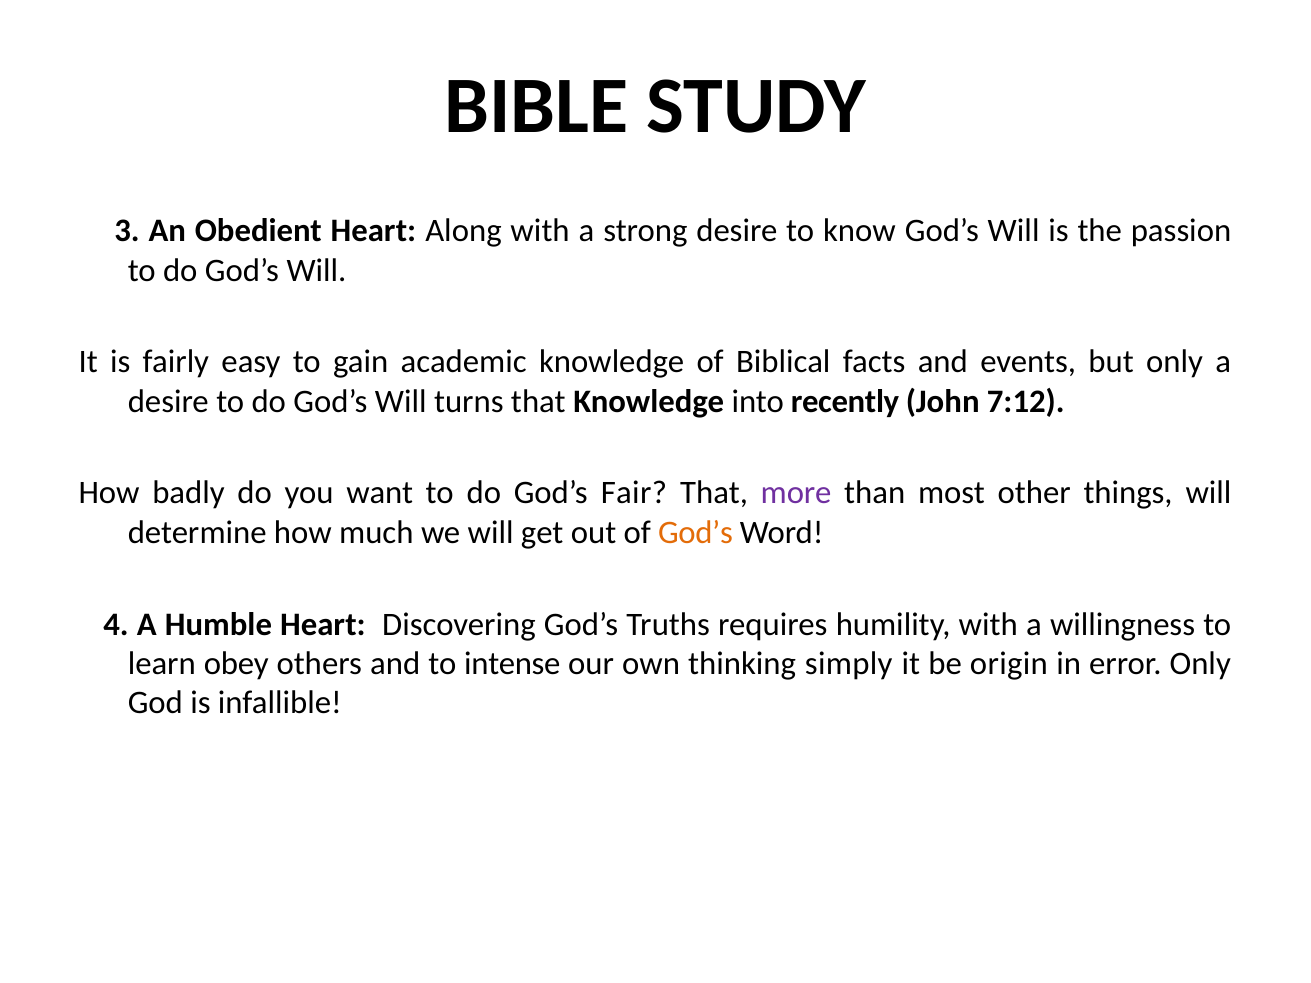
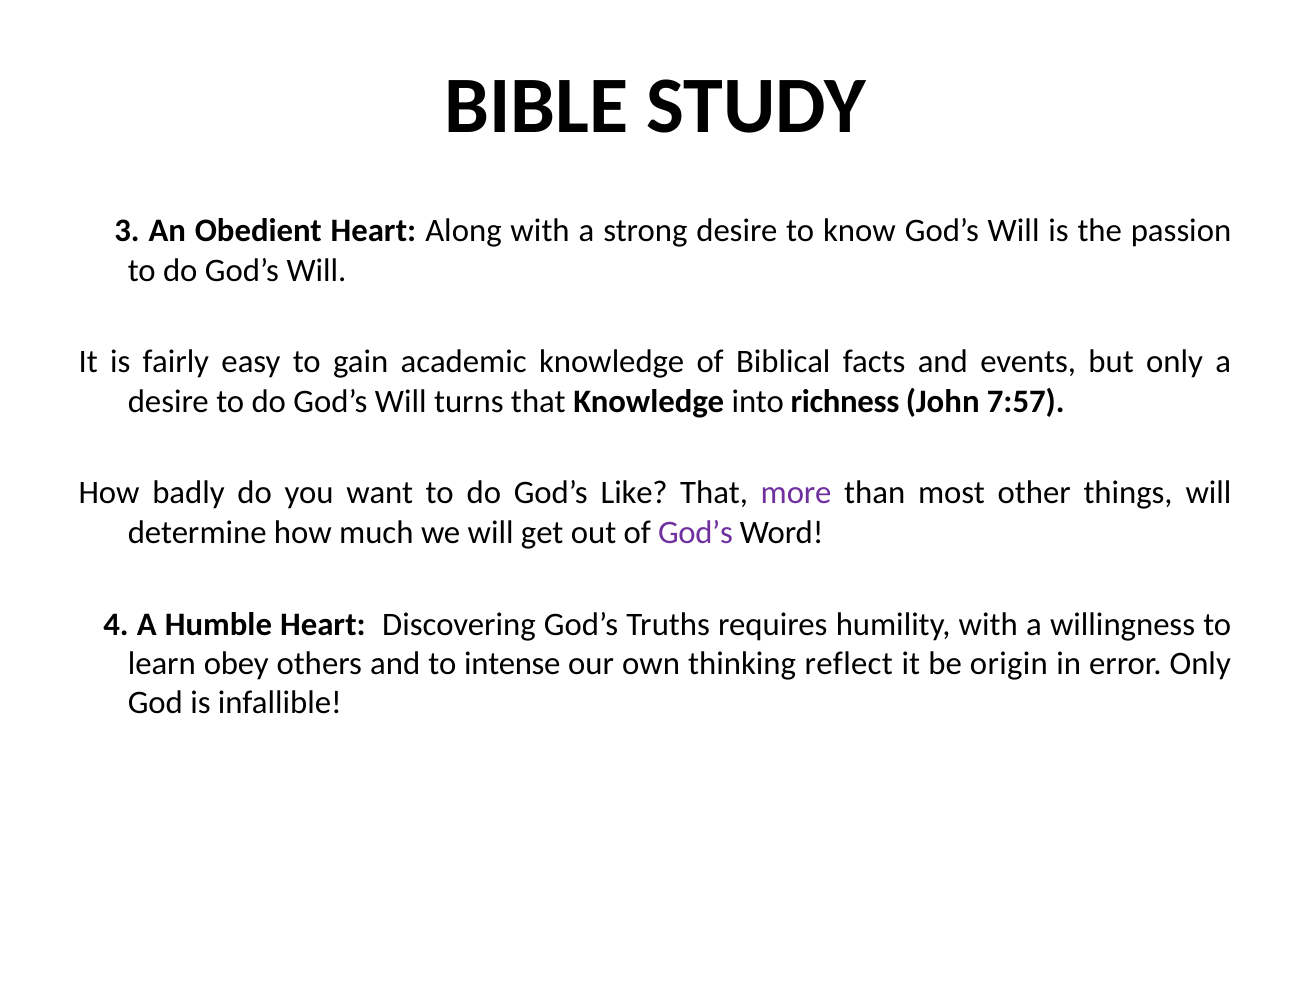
recently: recently -> richness (845, 402)
7:12: 7:12 -> 7:57 (1026, 402)
Fair: Fair -> Like (634, 493)
God’s colour: orange -> purple (695, 533)
simply: simply -> reflect (849, 664)
